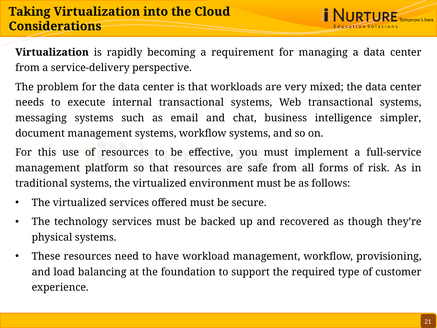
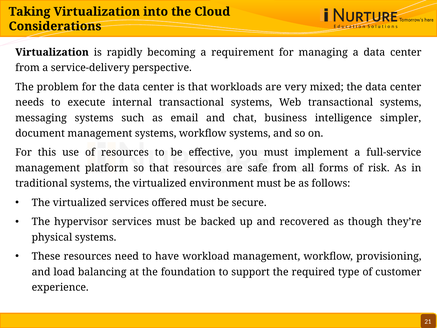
technology: technology -> hypervisor (81, 222)
